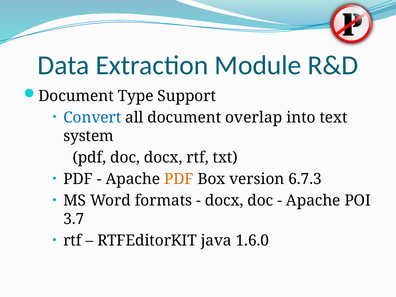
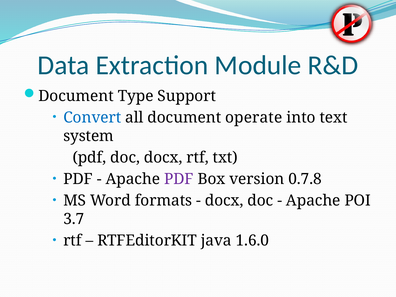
overlap: overlap -> operate (254, 118)
PDF colour: orange -> purple (179, 179)
6.7.3: 6.7.3 -> 0.7.8 (305, 179)
